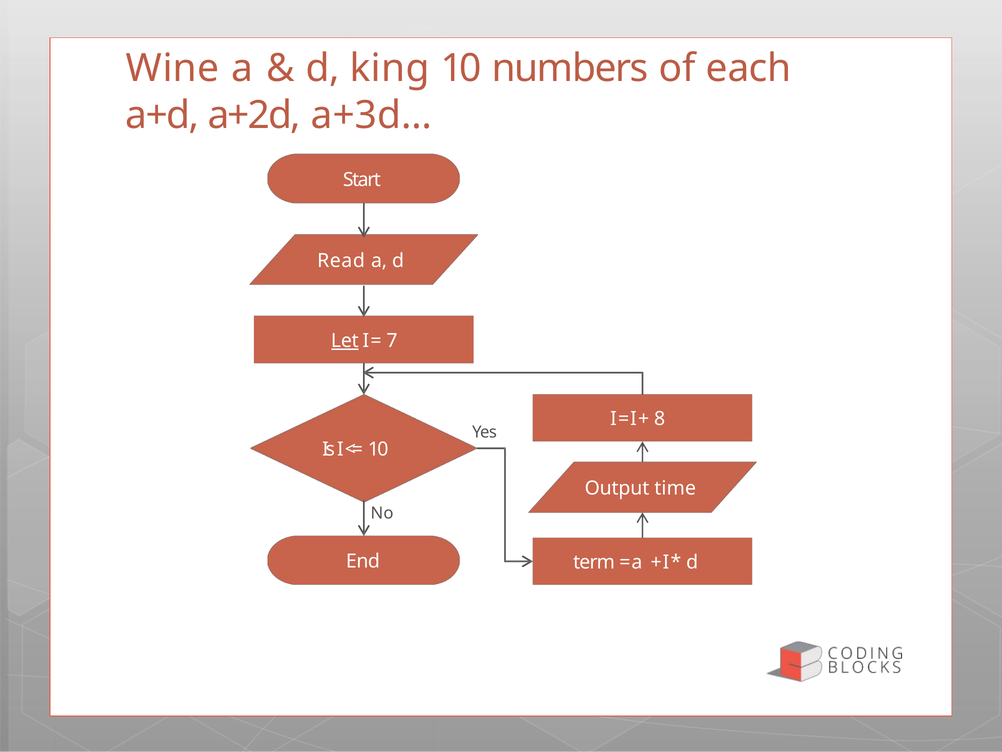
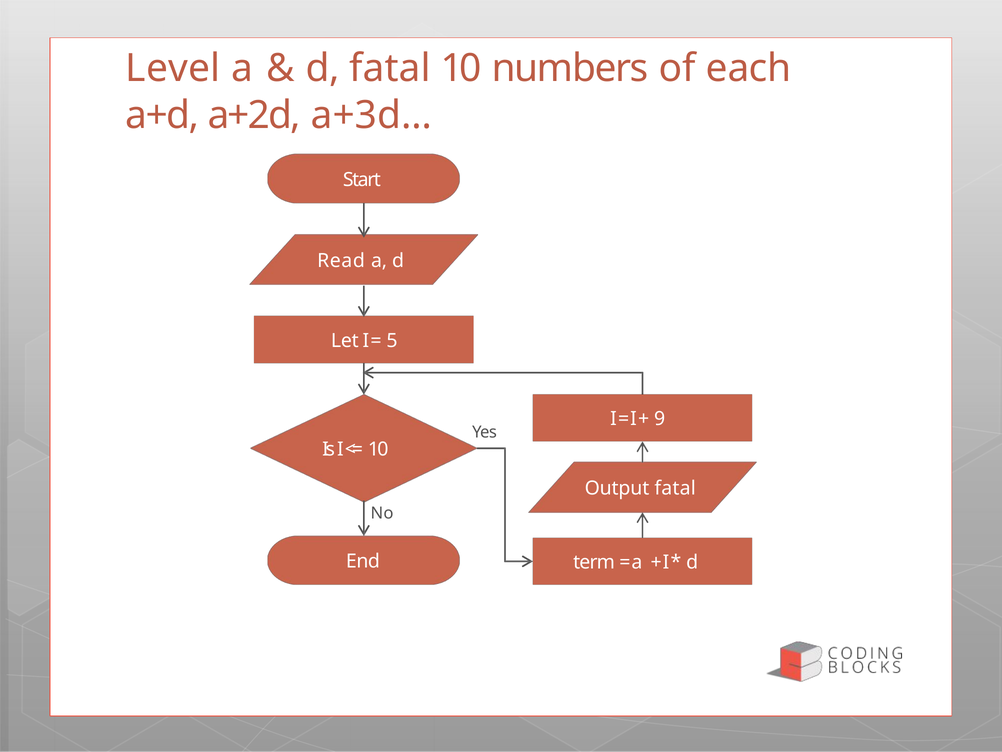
Wine: Wine -> Level (173, 68)
d king: king -> fatal (390, 68)
Let underline: present -> none (345, 341)
7: 7 -> 5 (392, 341)
8: 8 -> 9 (660, 419)
Output time: time -> fatal (675, 488)
